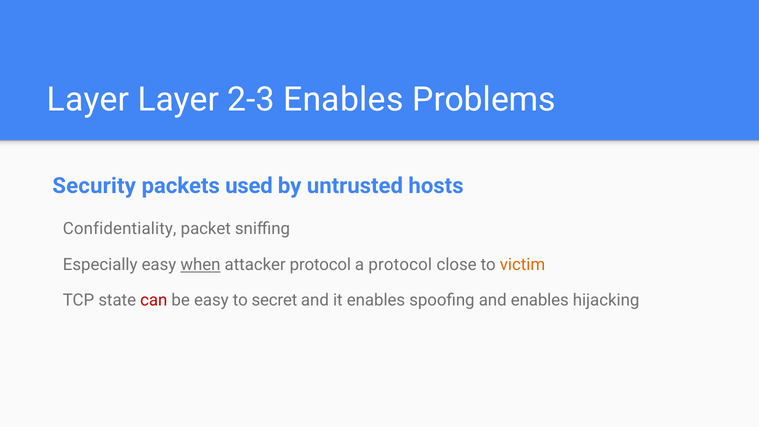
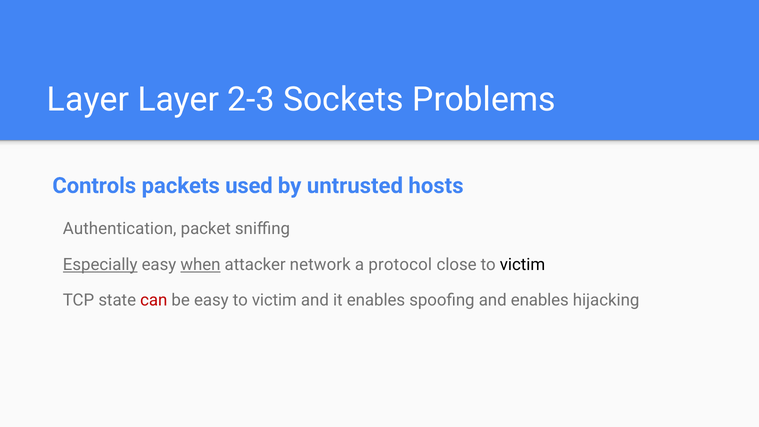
2-3 Enables: Enables -> Sockets (343, 100)
Security: Security -> Controls (94, 186)
Confidentiality: Confidentiality -> Authentication (120, 229)
Especially underline: none -> present (100, 264)
attacker protocol: protocol -> network (320, 264)
victim colour: orange -> black (522, 264)
easy to secret: secret -> victim (274, 300)
